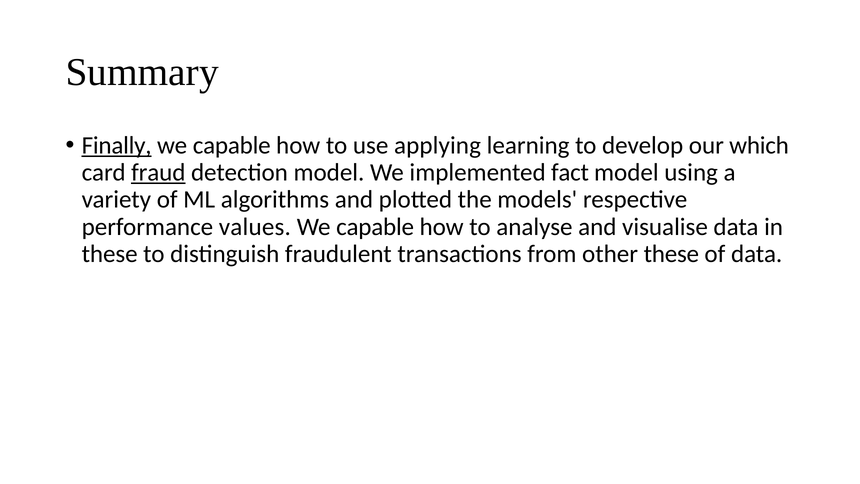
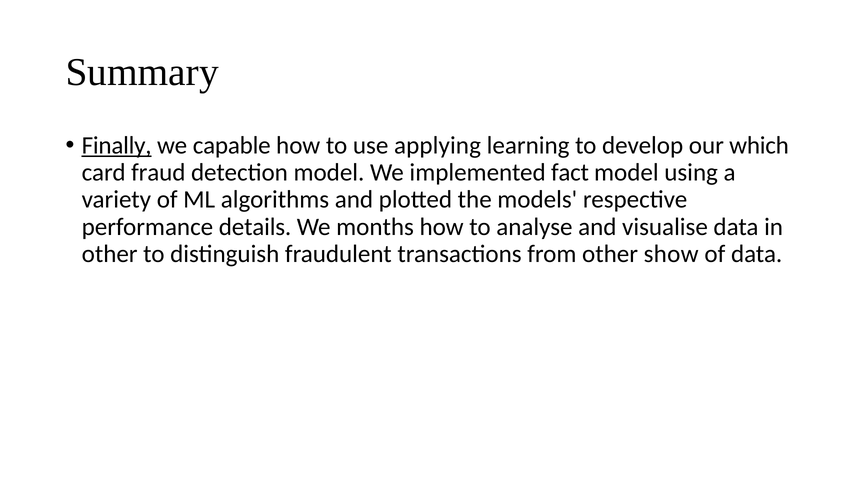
fraud underline: present -> none (158, 172)
values: values -> details (255, 227)
capable: capable -> months (375, 227)
these: these -> other (110, 254)
other these: these -> show (671, 254)
